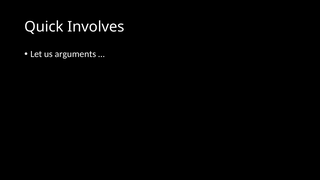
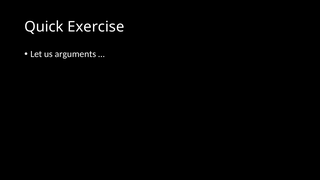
Involves: Involves -> Exercise (96, 27)
